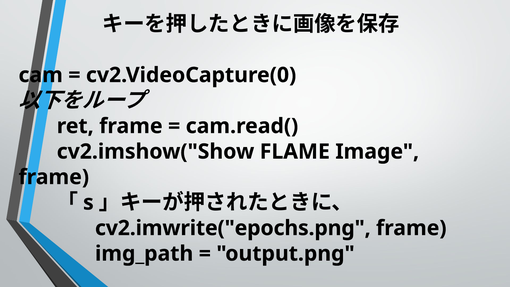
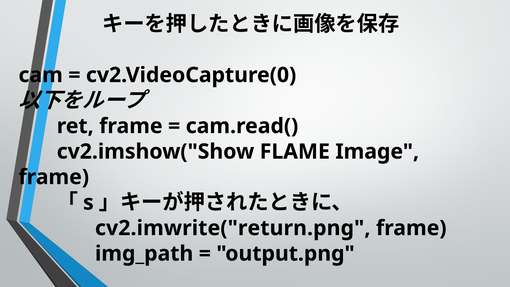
cv2.imwrite("epochs.png: cv2.imwrite("epochs.png -> cv2.imwrite("return.png (233, 228)
